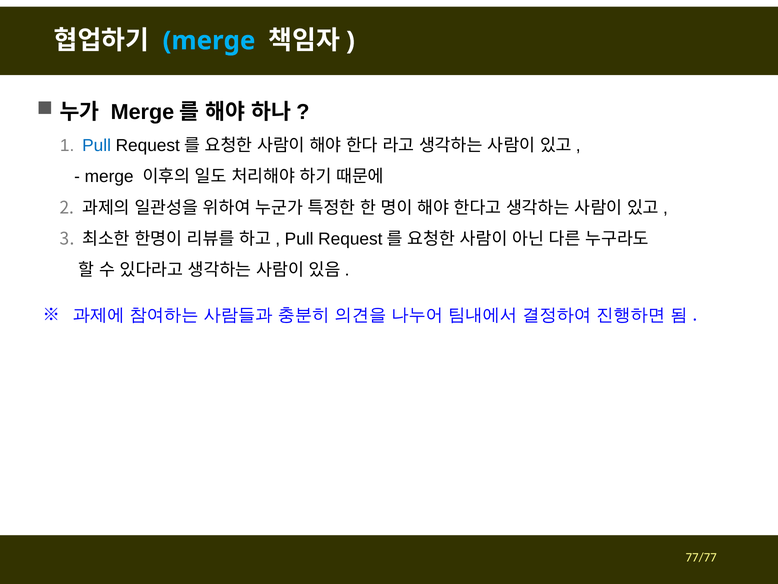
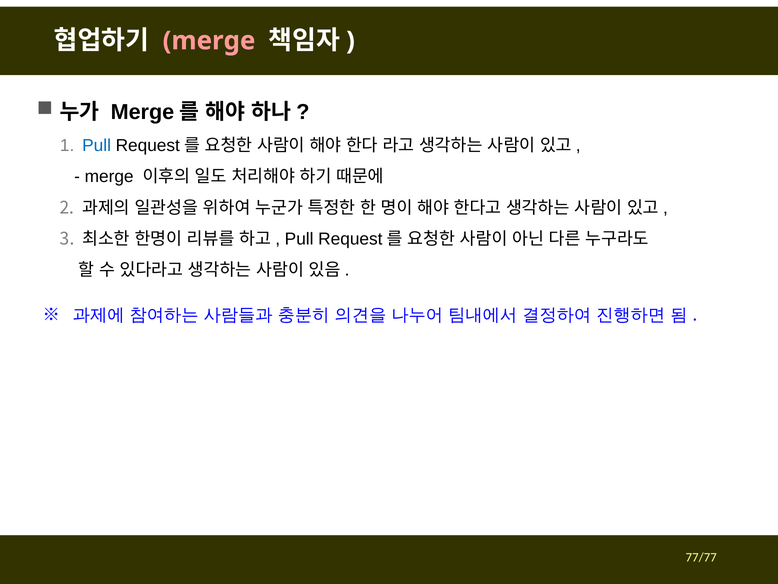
merge colour: light blue -> pink (209, 41)
